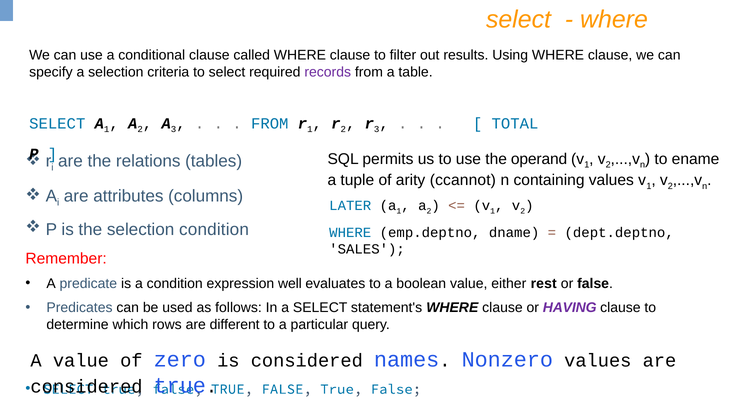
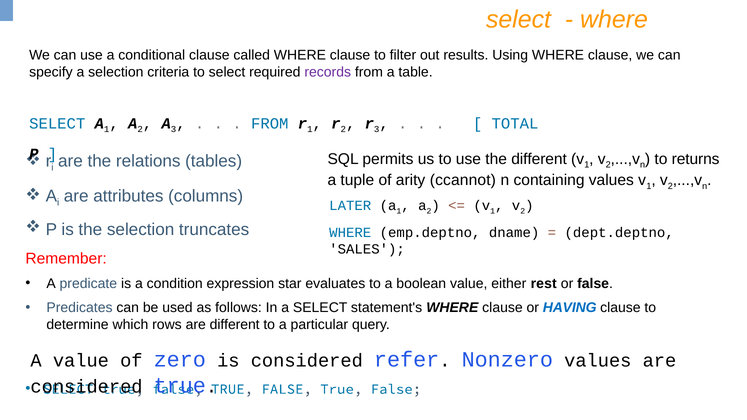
the operand: operand -> different (539, 159)
ename: ename -> returns (696, 159)
selection condition: condition -> truncates (214, 230)
well: well -> star (290, 284)
HAVING colour: purple -> blue (570, 308)
names: names -> refer (407, 360)
